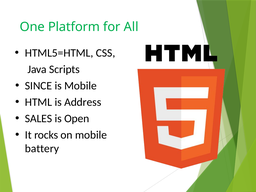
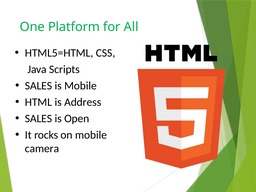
SINCE: SINCE -> SALES (39, 86)
battery: battery -> camera (42, 149)
